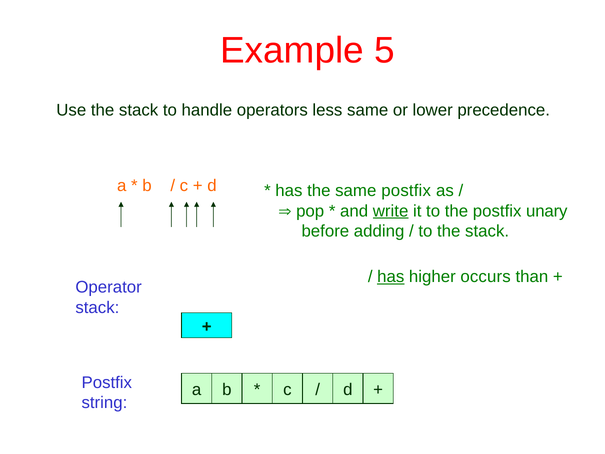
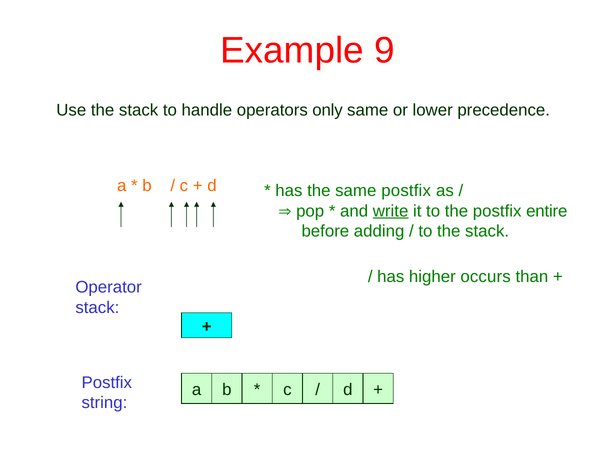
5: 5 -> 9 (385, 50)
less: less -> only (328, 110)
unary: unary -> entire (547, 211)
has underline: present -> none (391, 276)
